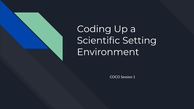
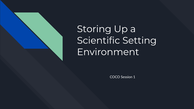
Coding: Coding -> Storing (94, 29)
